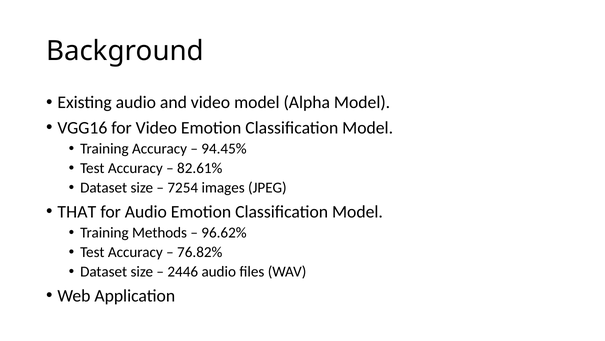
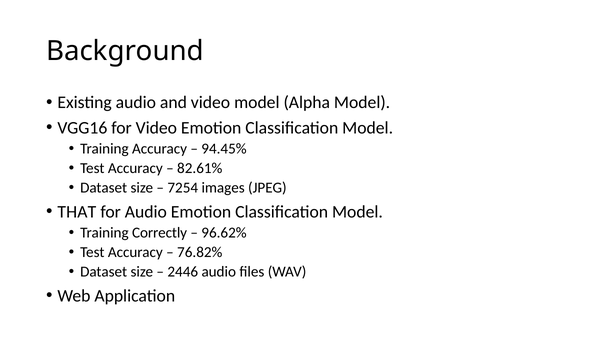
Methods: Methods -> Correctly (160, 232)
